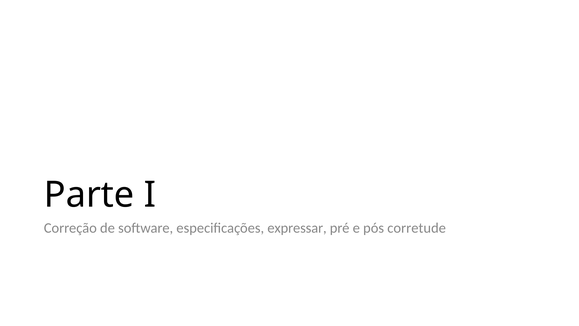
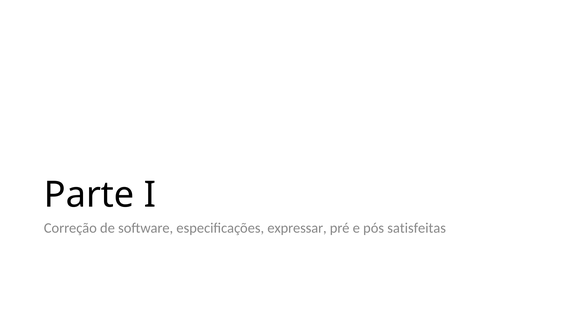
corretude: corretude -> satisfeitas (417, 228)
